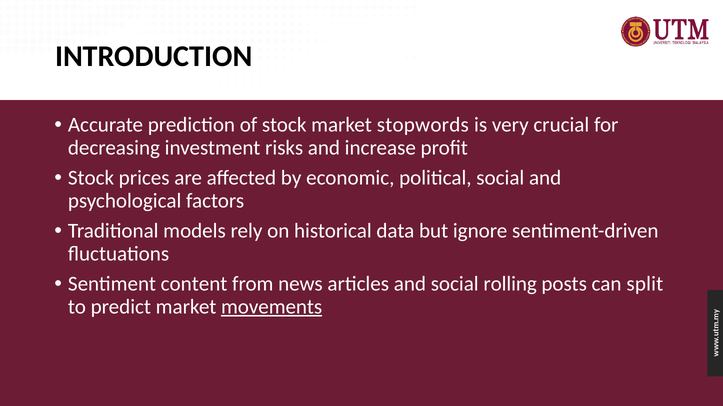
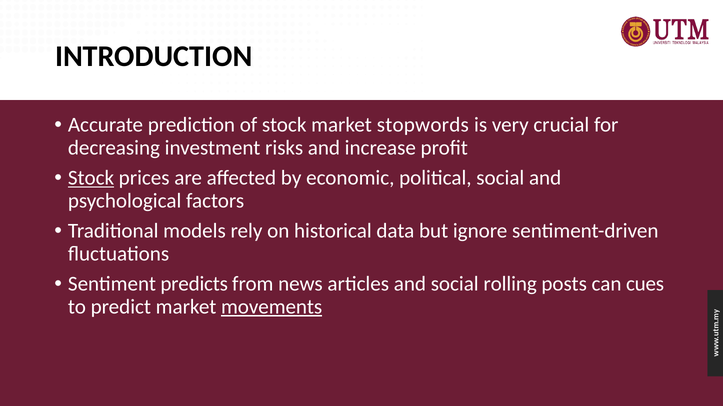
Stock underline: none -> present (91, 178)
content: content -> predicts (194, 284)
split: split -> cues (645, 284)
